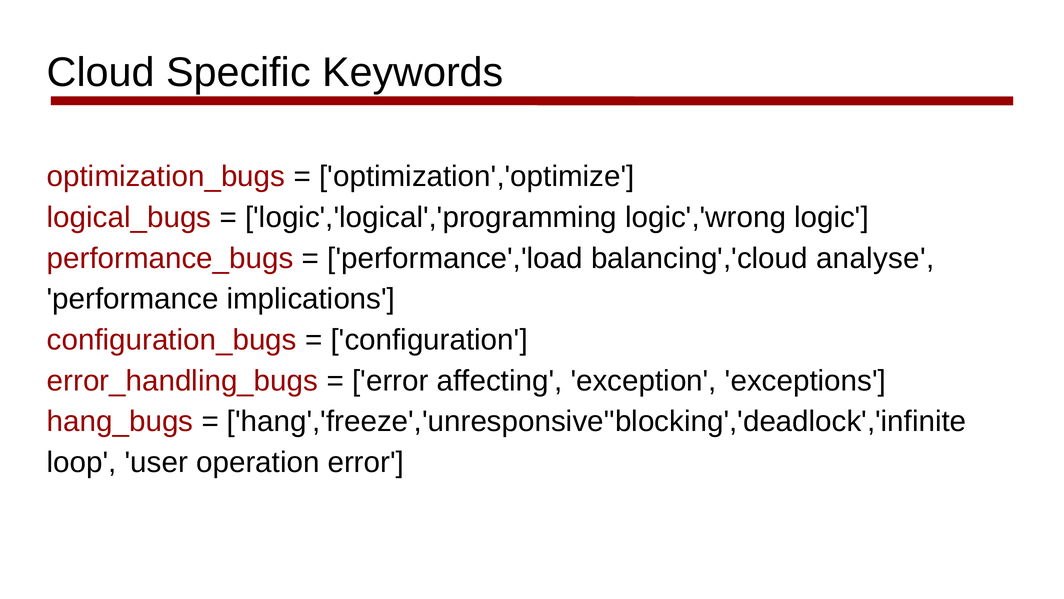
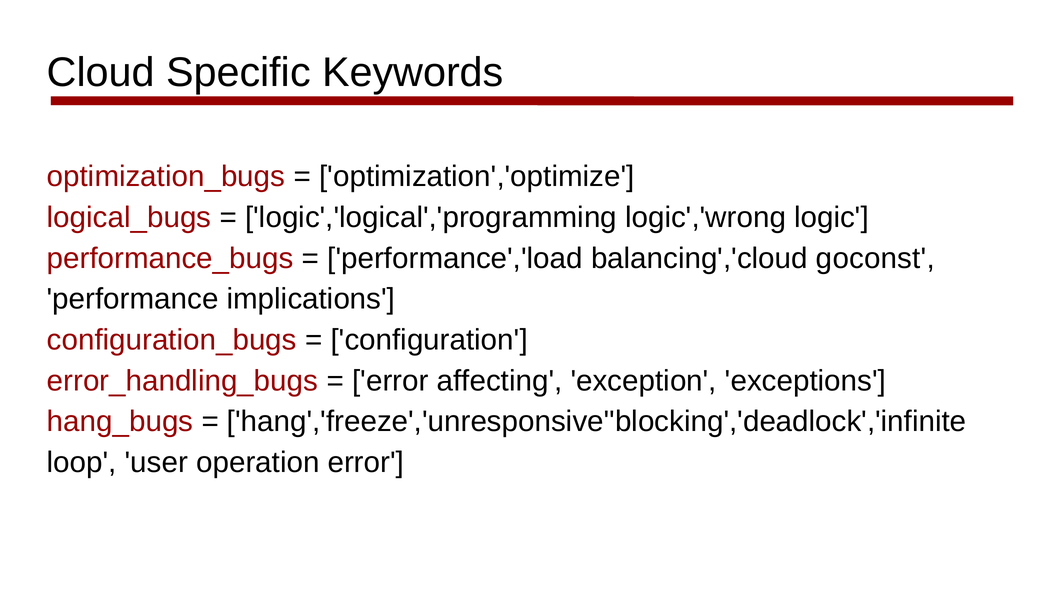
analyse: analyse -> goconst (875, 258)
